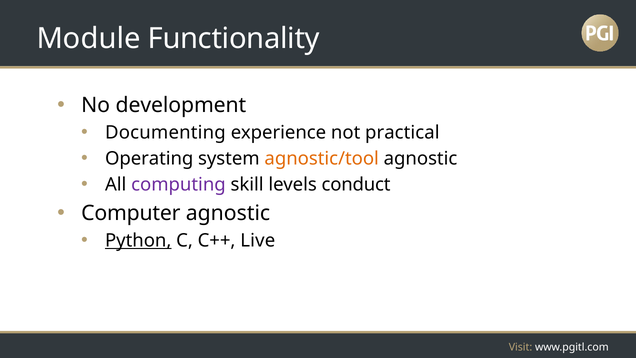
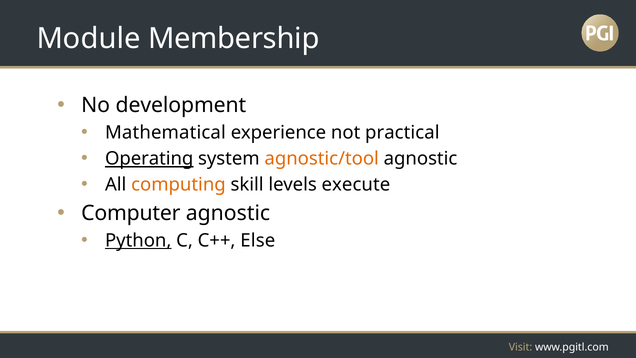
Functionality: Functionality -> Membership (234, 38)
Documenting: Documenting -> Mathematical (165, 133)
Operating underline: none -> present (149, 159)
computing colour: purple -> orange (178, 185)
conduct: conduct -> execute (356, 185)
Live: Live -> Else (258, 240)
